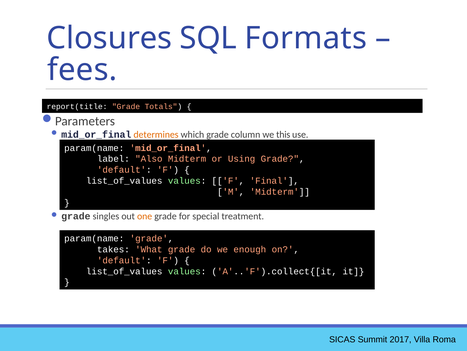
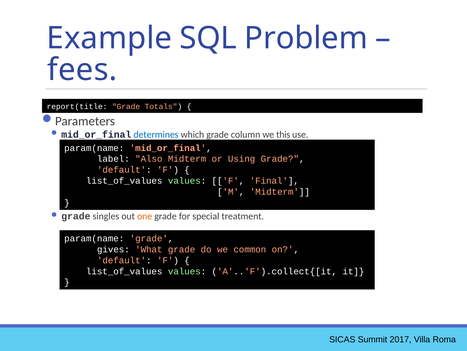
Closures: Closures -> Example (109, 38)
Formats: Formats -> Problem (306, 38)
determines colour: orange -> blue (156, 134)
takes: takes -> gives (113, 249)
enough: enough -> common (250, 249)
